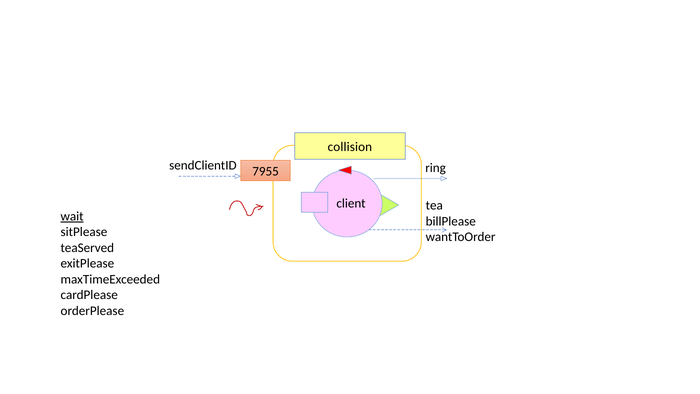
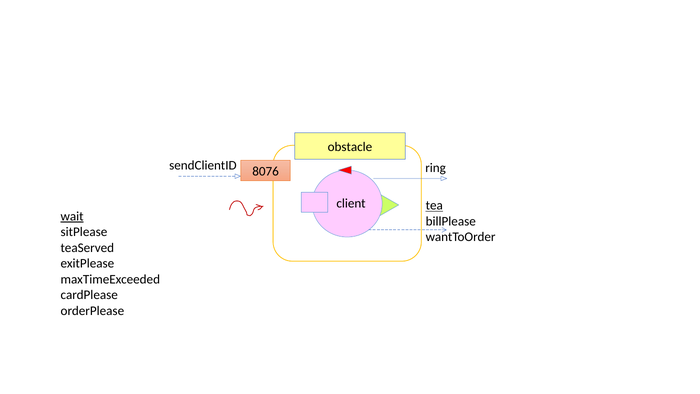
collision: collision -> obstacle (350, 147)
7955: 7955 -> 8076 (266, 171)
tea underline: none -> present (434, 206)
